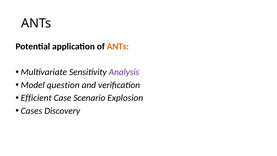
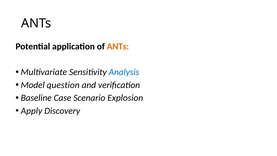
Analysis colour: purple -> blue (124, 72)
Efficient: Efficient -> Baseline (36, 98)
Cases: Cases -> Apply (31, 111)
